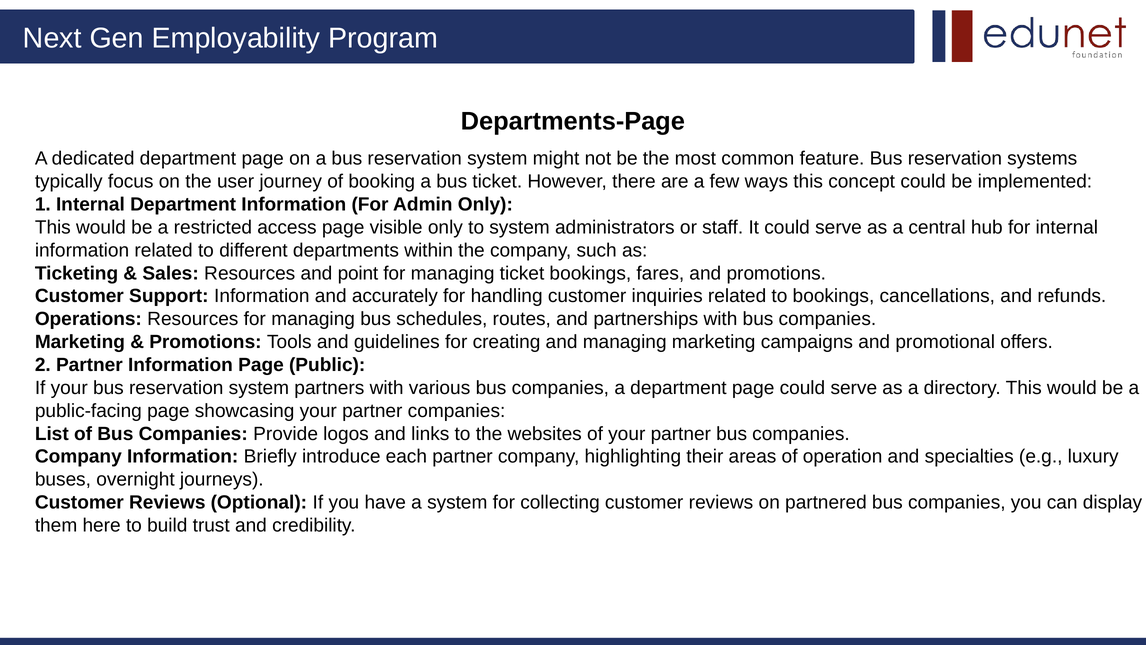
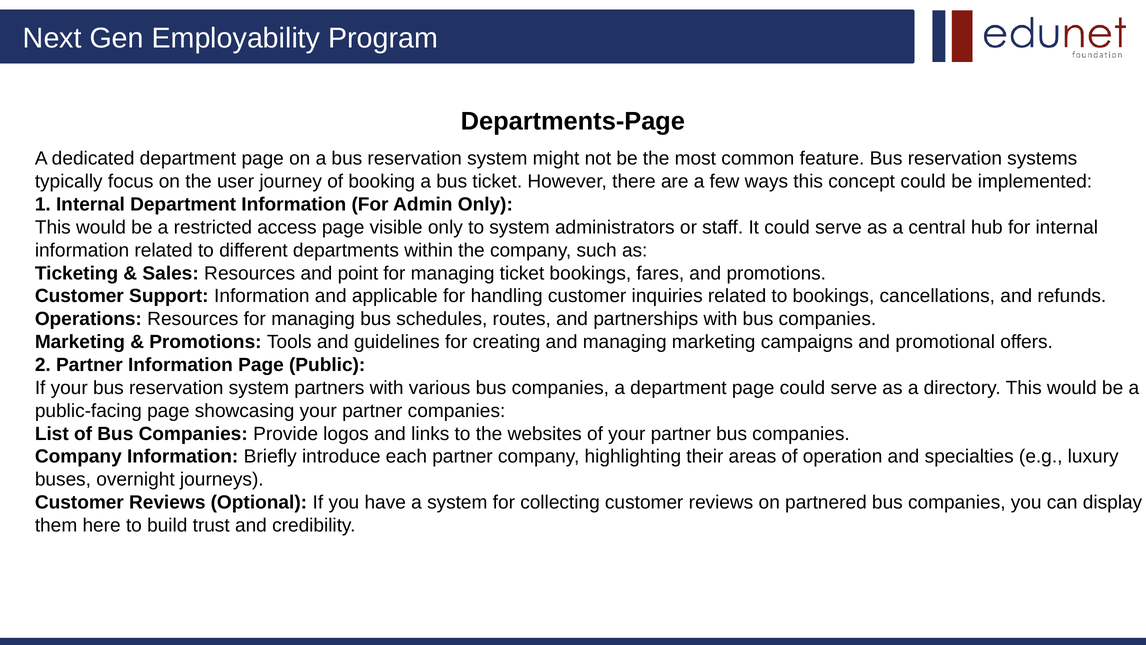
accurately: accurately -> applicable (395, 296)
